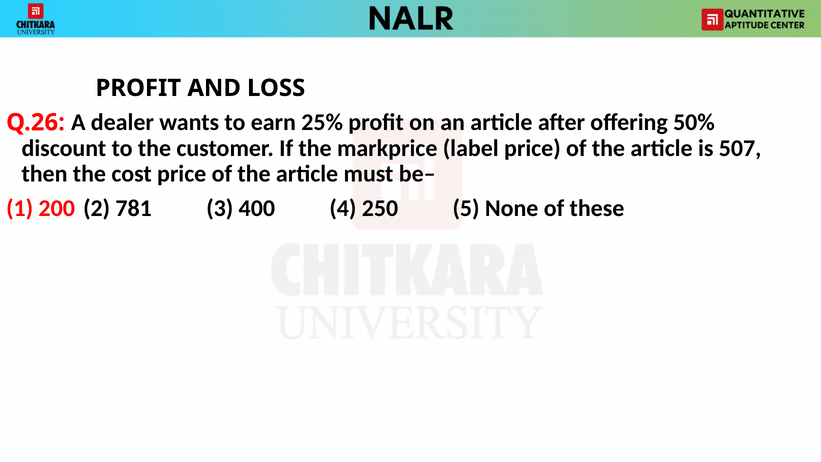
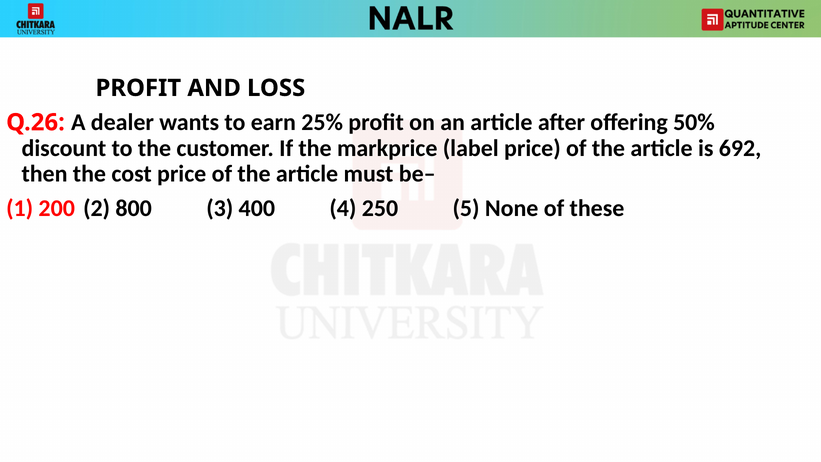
507: 507 -> 692 (740, 148)
781: 781 -> 800 (134, 208)
